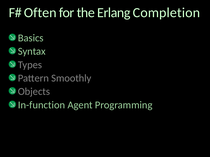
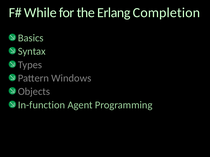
Often: Often -> While (40, 13)
Smoothly: Smoothly -> Windows (71, 78)
